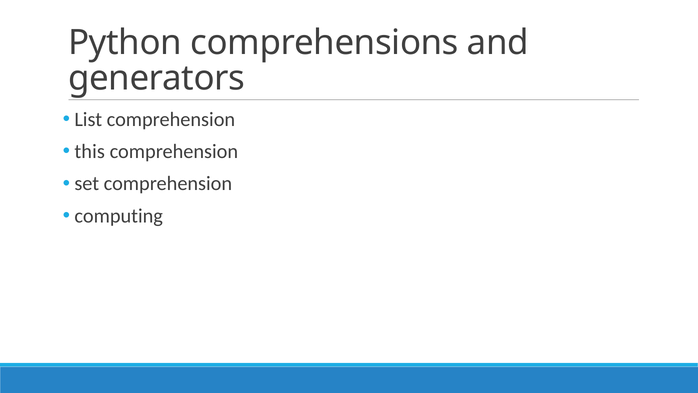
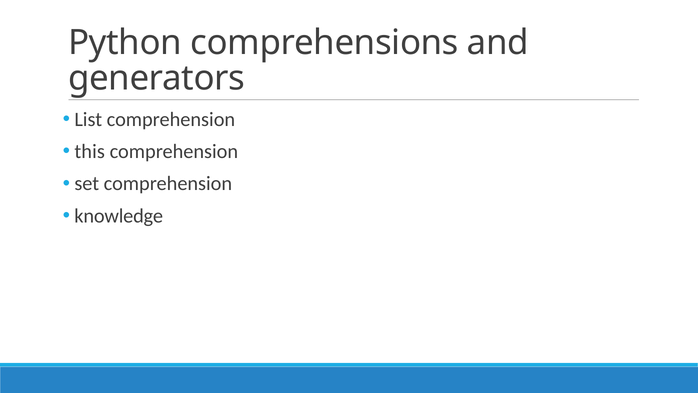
computing: computing -> knowledge (119, 216)
